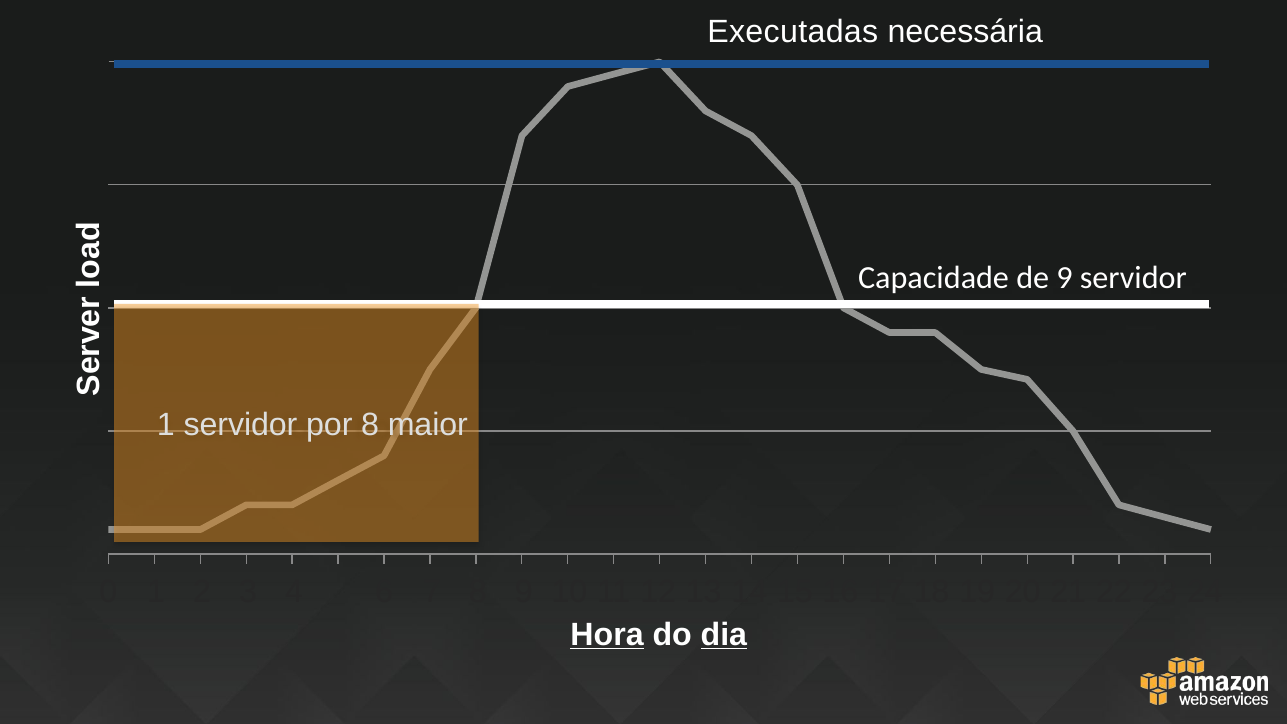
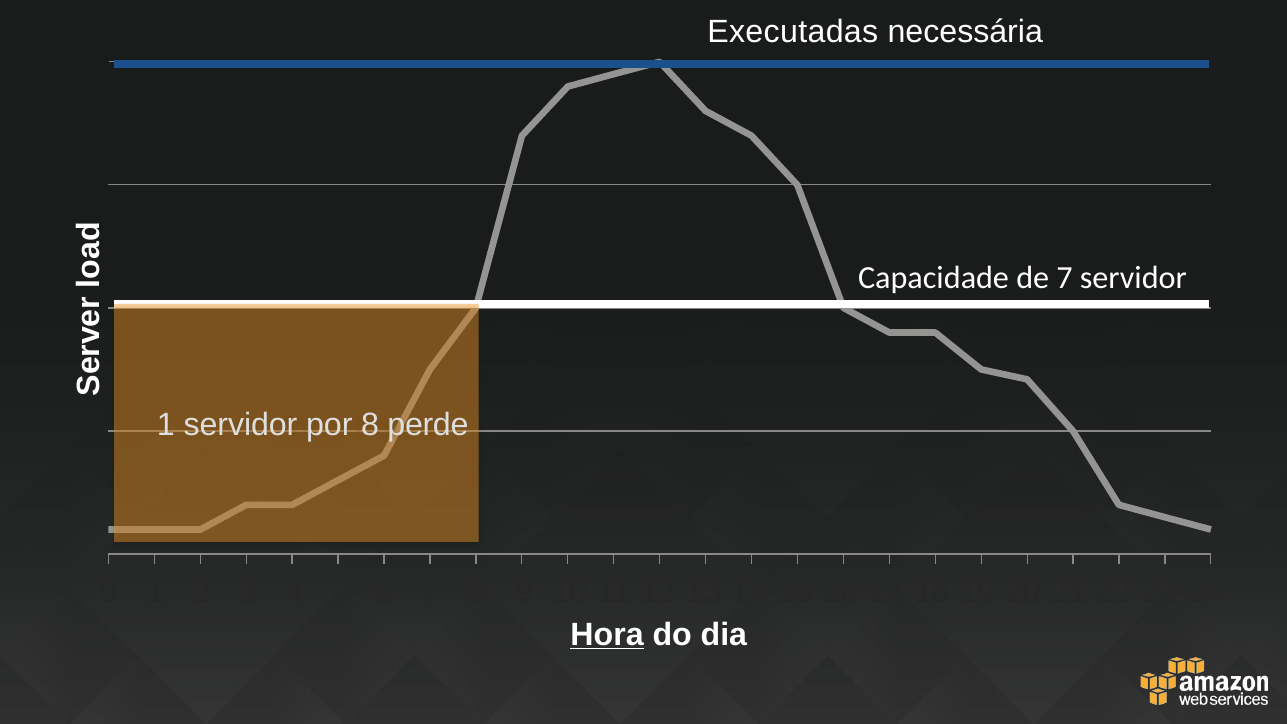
de 9: 9 -> 7 (1064, 278)
maior: maior -> perde (428, 424)
dia underline: present -> none (724, 635)
